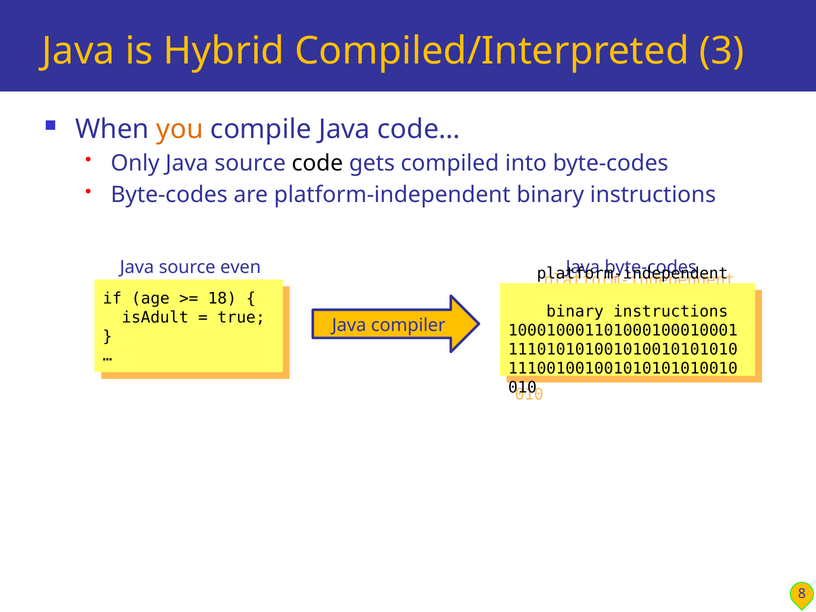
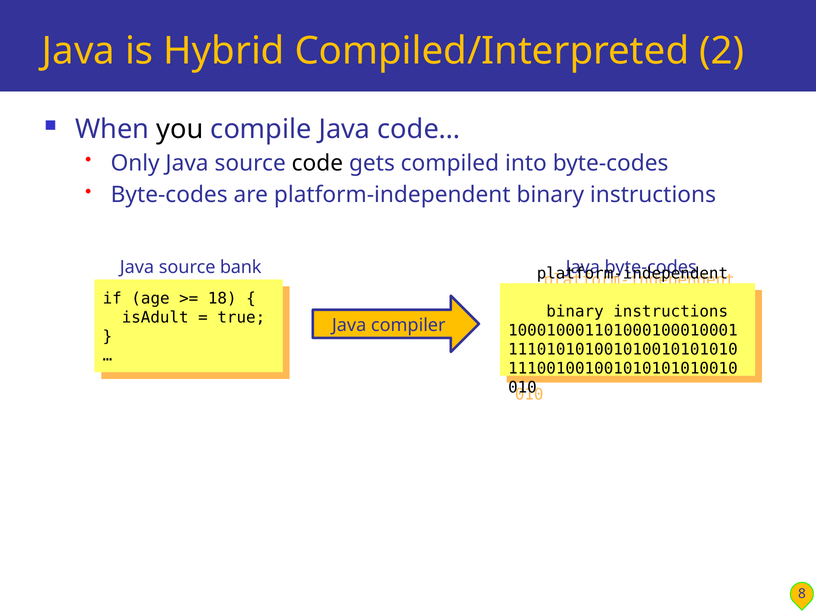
3: 3 -> 2 (722, 51)
you colour: orange -> black (180, 129)
even: even -> bank (241, 267)
